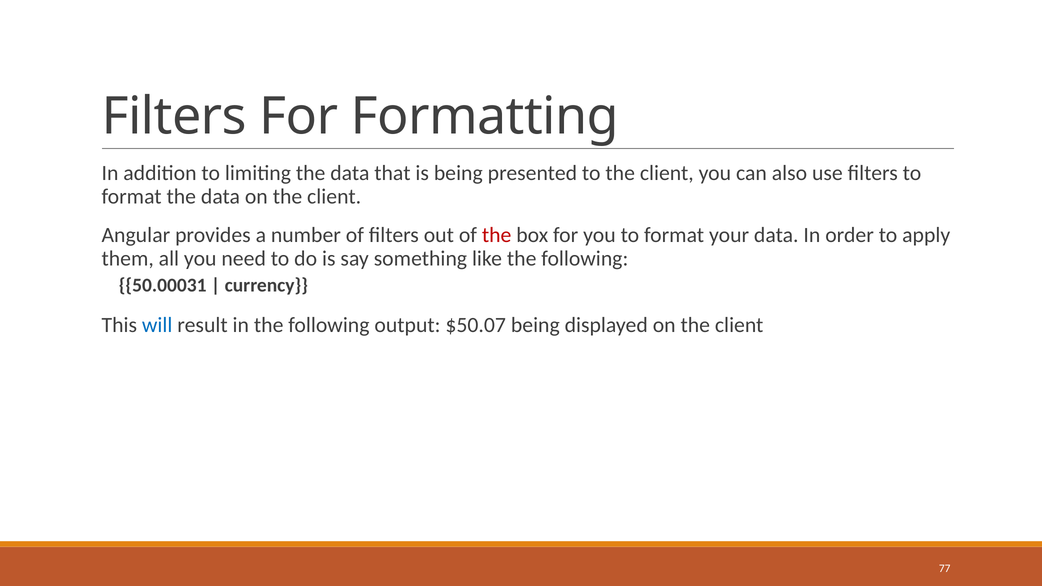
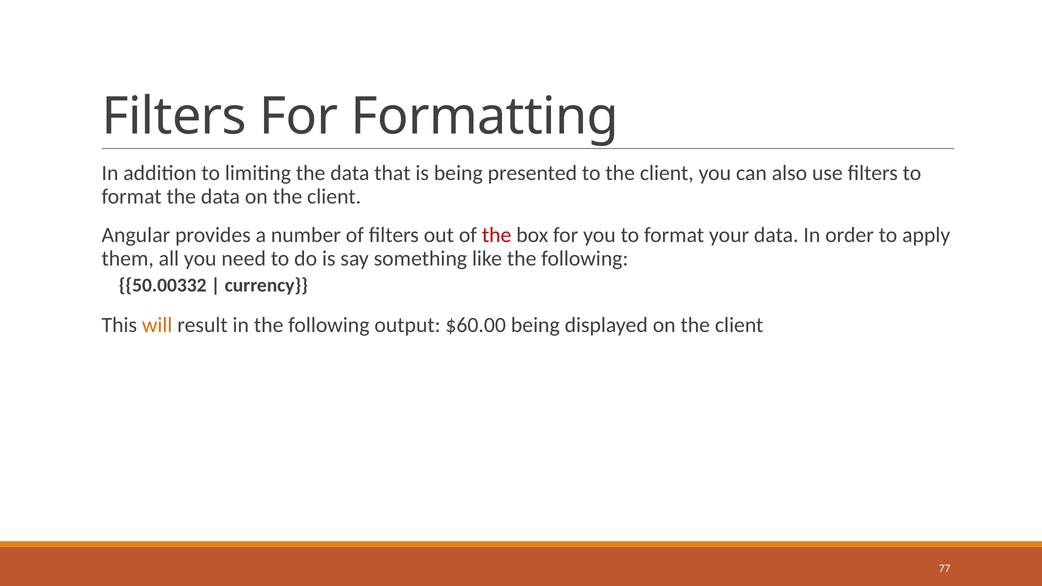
50.00031: 50.00031 -> 50.00332 (163, 285)
will colour: blue -> orange (157, 325)
$50.07: $50.07 -> $60.00 (476, 325)
